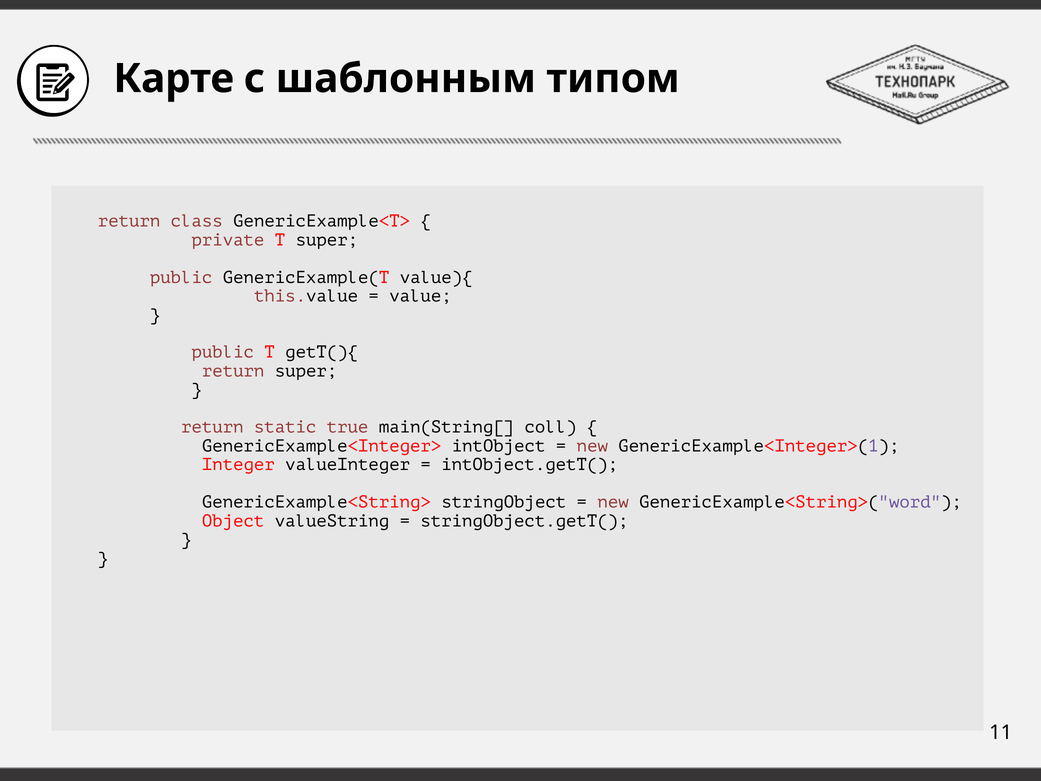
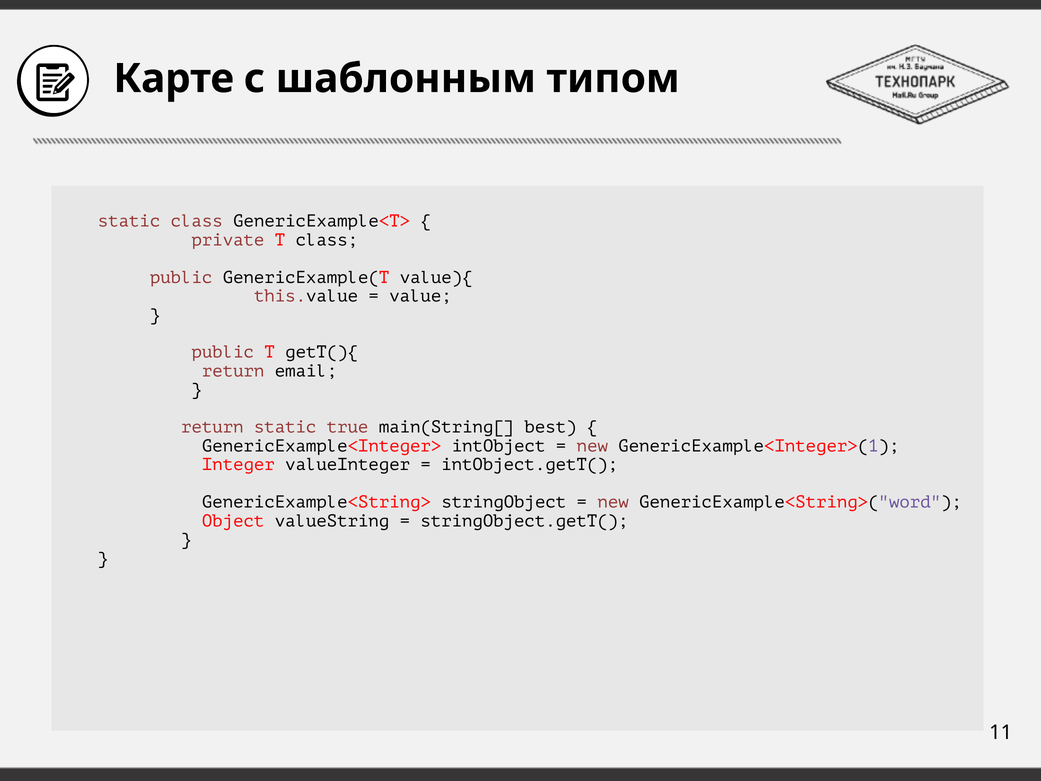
return: return -> static (129, 221)
T super: super -> class (327, 240)
return super: super -> email (306, 371)
coll: coll -> best (551, 427)
